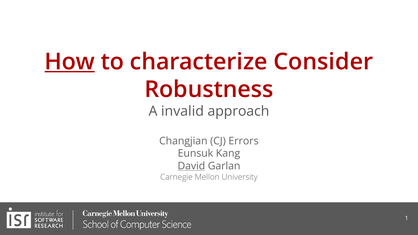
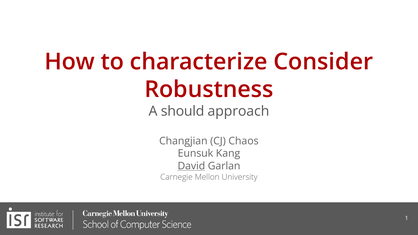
How underline: present -> none (70, 62)
invalid: invalid -> should (183, 111)
Errors: Errors -> Chaos (244, 141)
